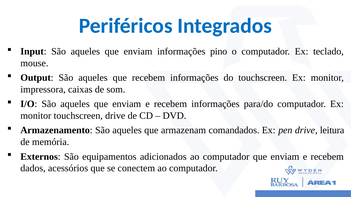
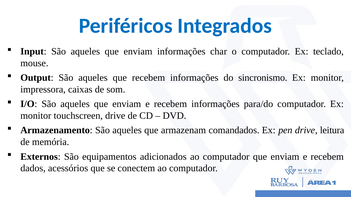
pino: pino -> char (219, 52)
do touchscreen: touchscreen -> sincronismo (263, 78)
